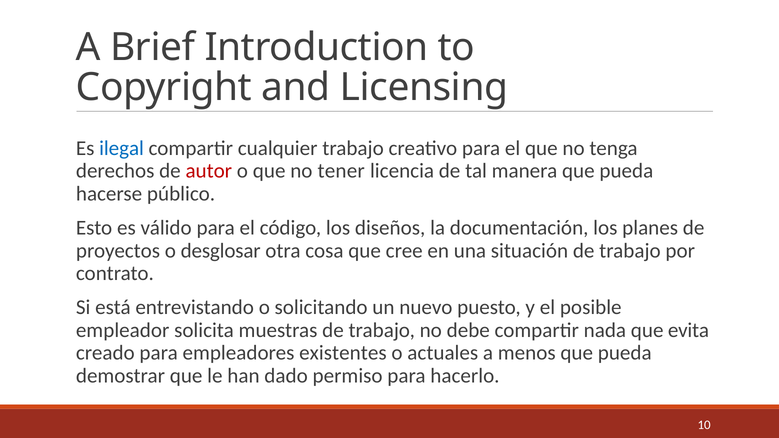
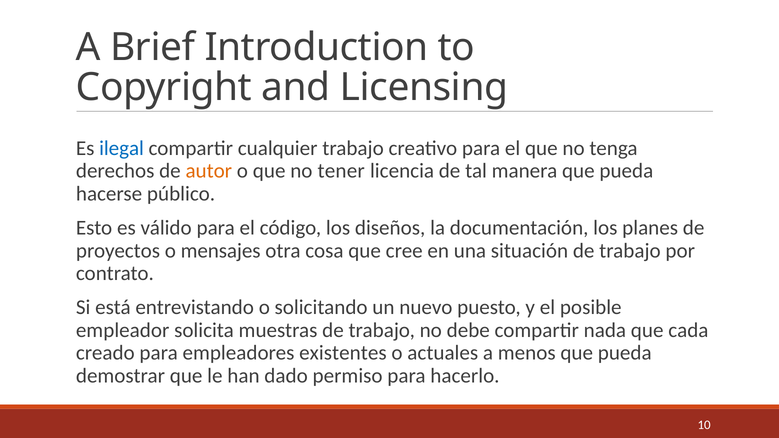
autor colour: red -> orange (209, 171)
desglosar: desglosar -> mensajes (221, 251)
evita: evita -> cada (688, 330)
